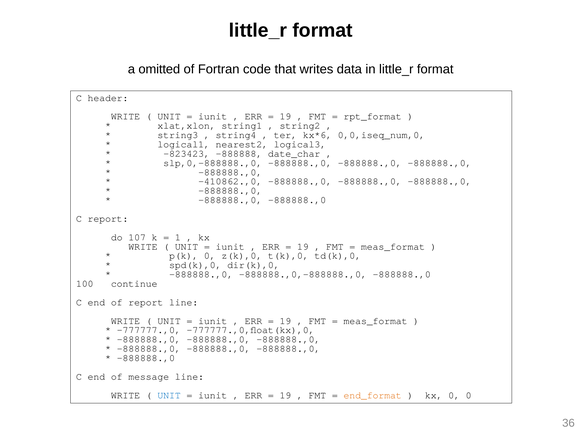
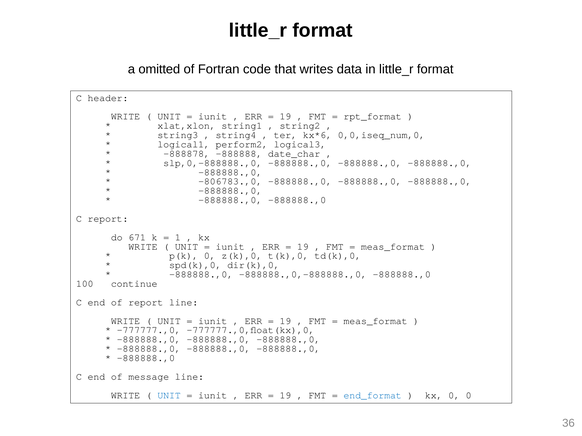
nearest2: nearest2 -> perform2 (242, 144)
-823423: -823423 -> -888878 (187, 154)
-410862.,0: -410862.,0 -> -806783.,0 (230, 182)
107: 107 -> 671 (137, 237)
end_format colour: orange -> blue (373, 396)
